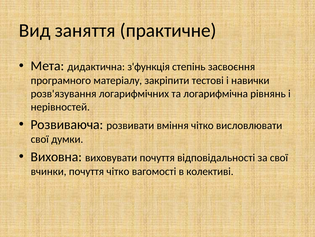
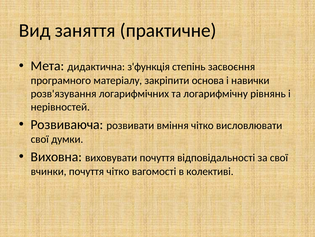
тестові: тестові -> основа (208, 80)
логарифмічна: логарифмічна -> логарифмічну (216, 93)
